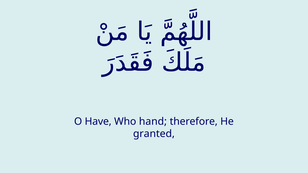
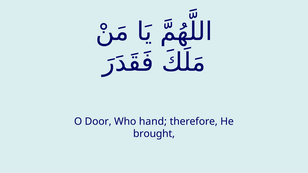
Have: Have -> Door (98, 122)
granted: granted -> brought (154, 134)
